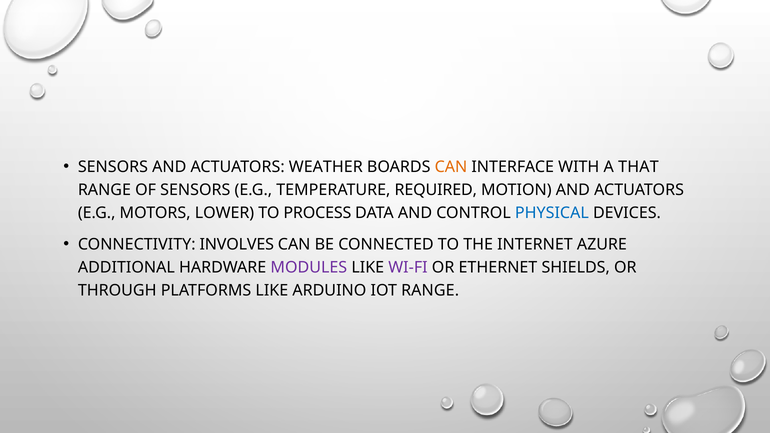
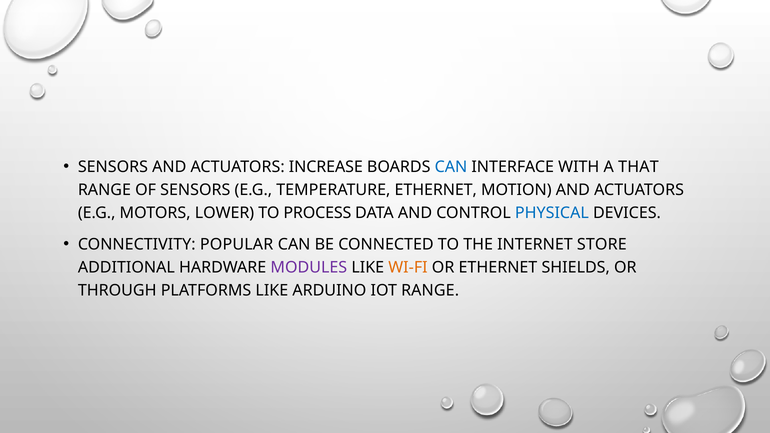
WEATHER: WEATHER -> INCREASE (326, 167)
CAN colour: orange -> blue (451, 167)
TEMPERATURE REQUIRED: REQUIRED -> ETHERNET (436, 190)
INVOLVES: INVOLVES -> POPULAR (237, 244)
AZURE: AZURE -> STORE (602, 244)
WI-FI colour: purple -> orange (408, 267)
